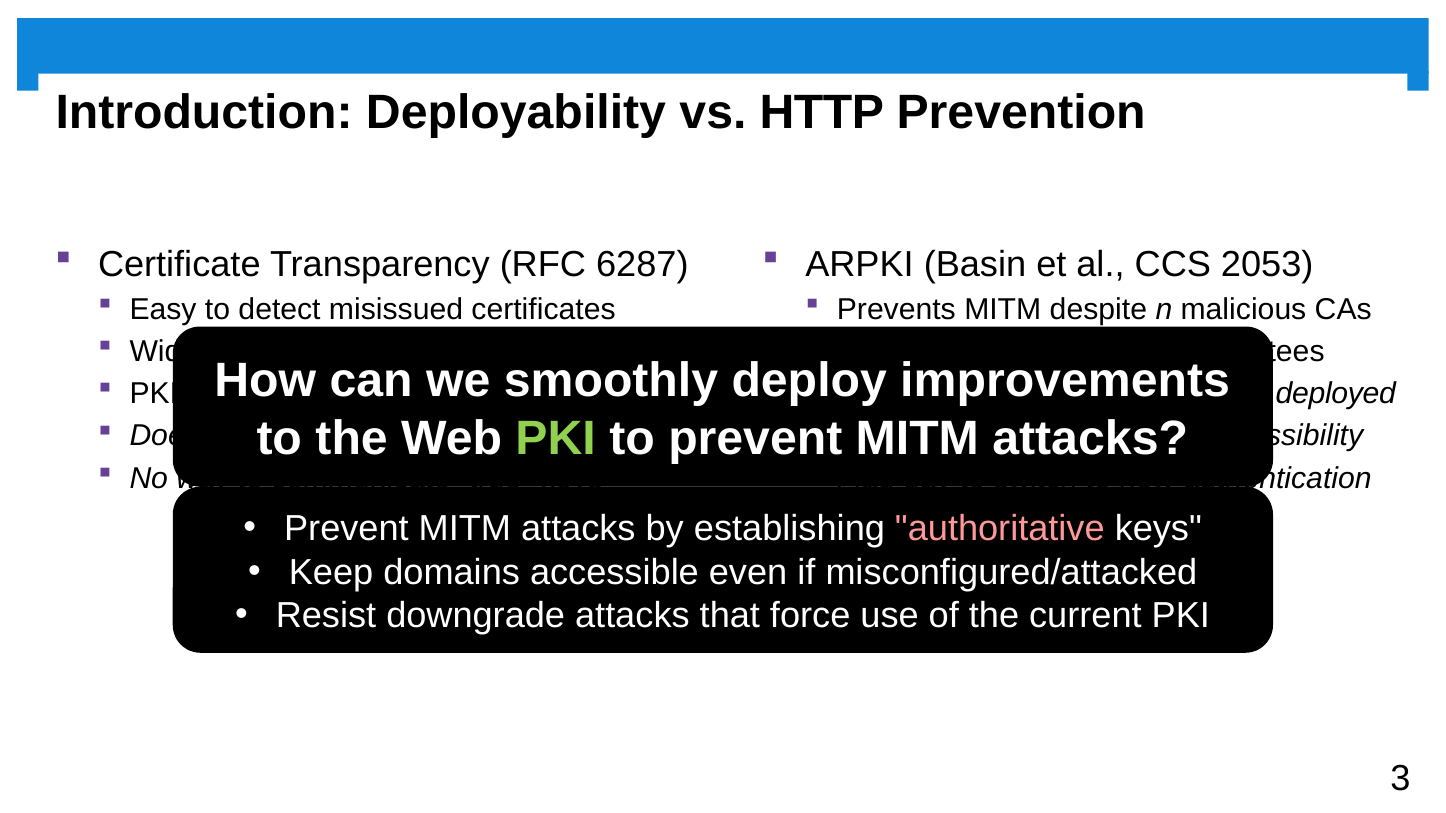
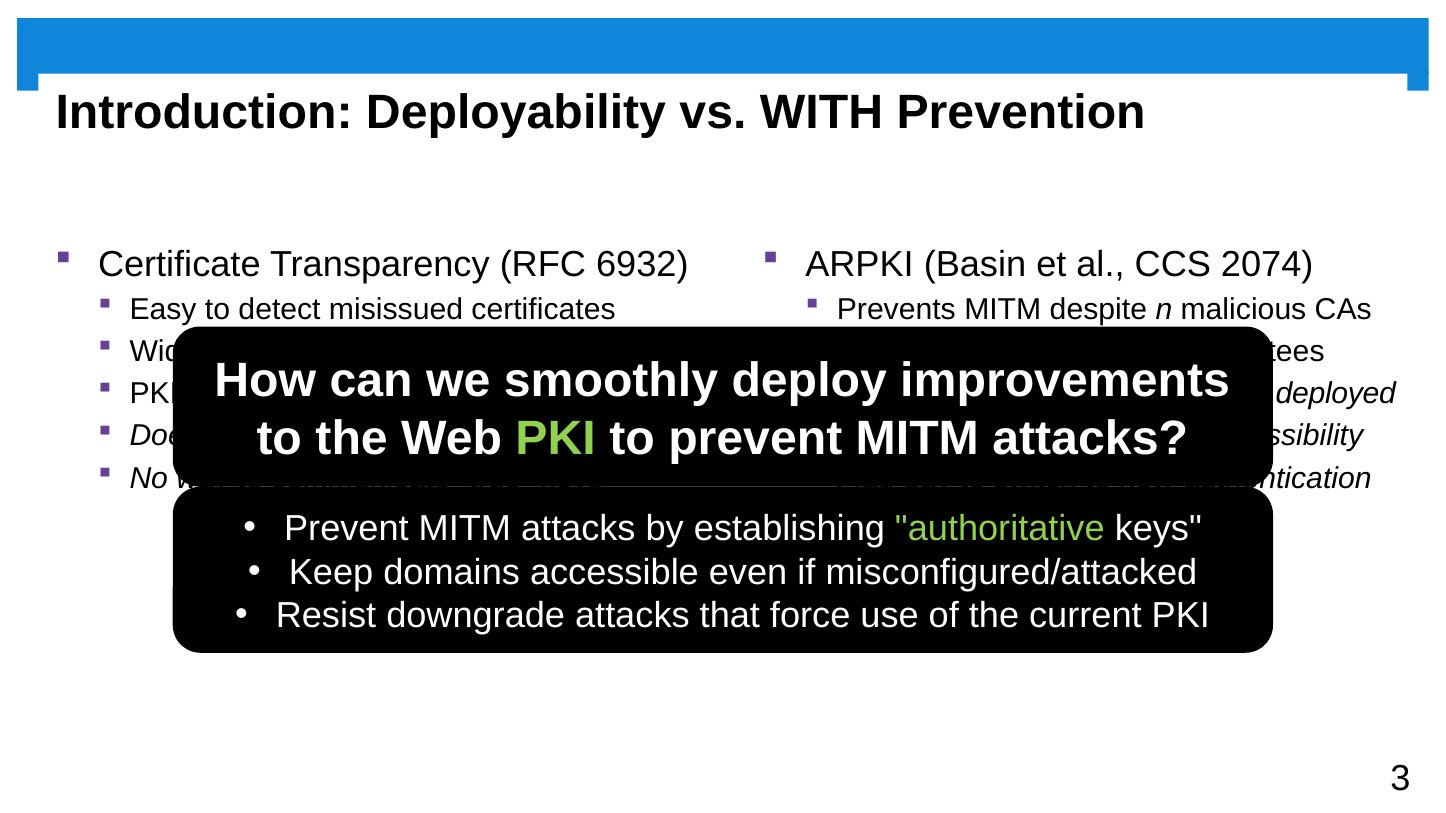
HTTP: HTTP -> WITH (822, 112)
6287: 6287 -> 6932 (642, 264)
2053: 2053 -> 2074 (1267, 264)
authoritative colour: pink -> light green (1000, 529)
